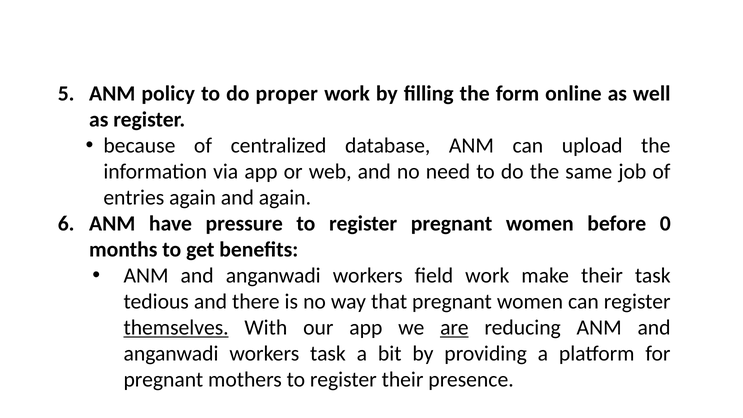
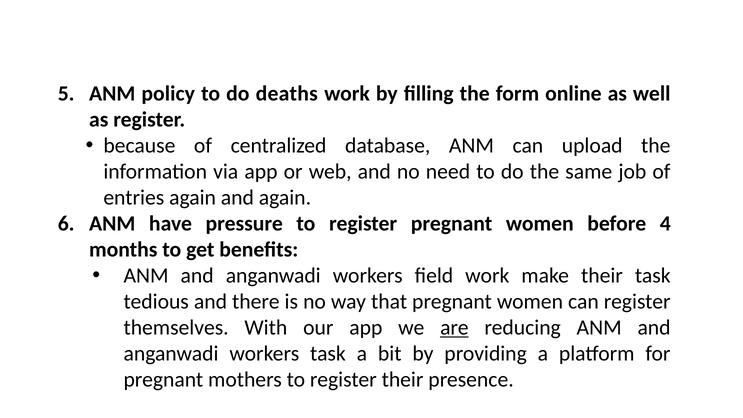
proper: proper -> deaths (287, 94)
0: 0 -> 4 (665, 224)
themselves underline: present -> none (176, 328)
